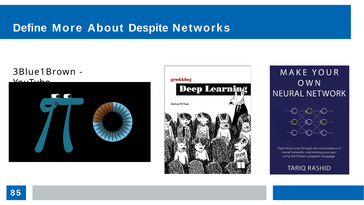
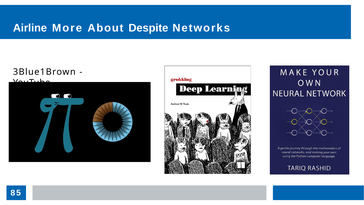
Define: Define -> Airline (30, 28)
